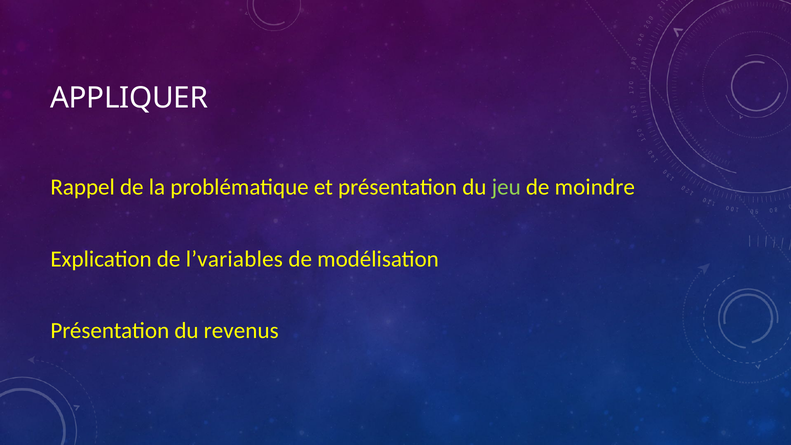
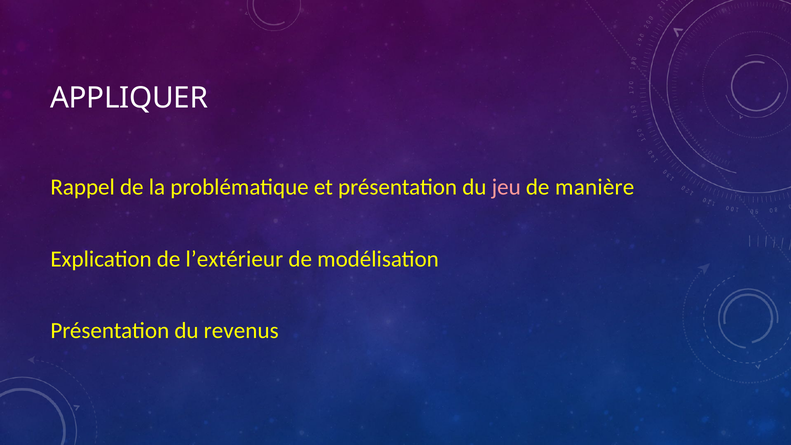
jeu colour: light green -> pink (506, 187)
moindre: moindre -> manière (595, 187)
l’variables: l’variables -> l’extérieur (234, 259)
